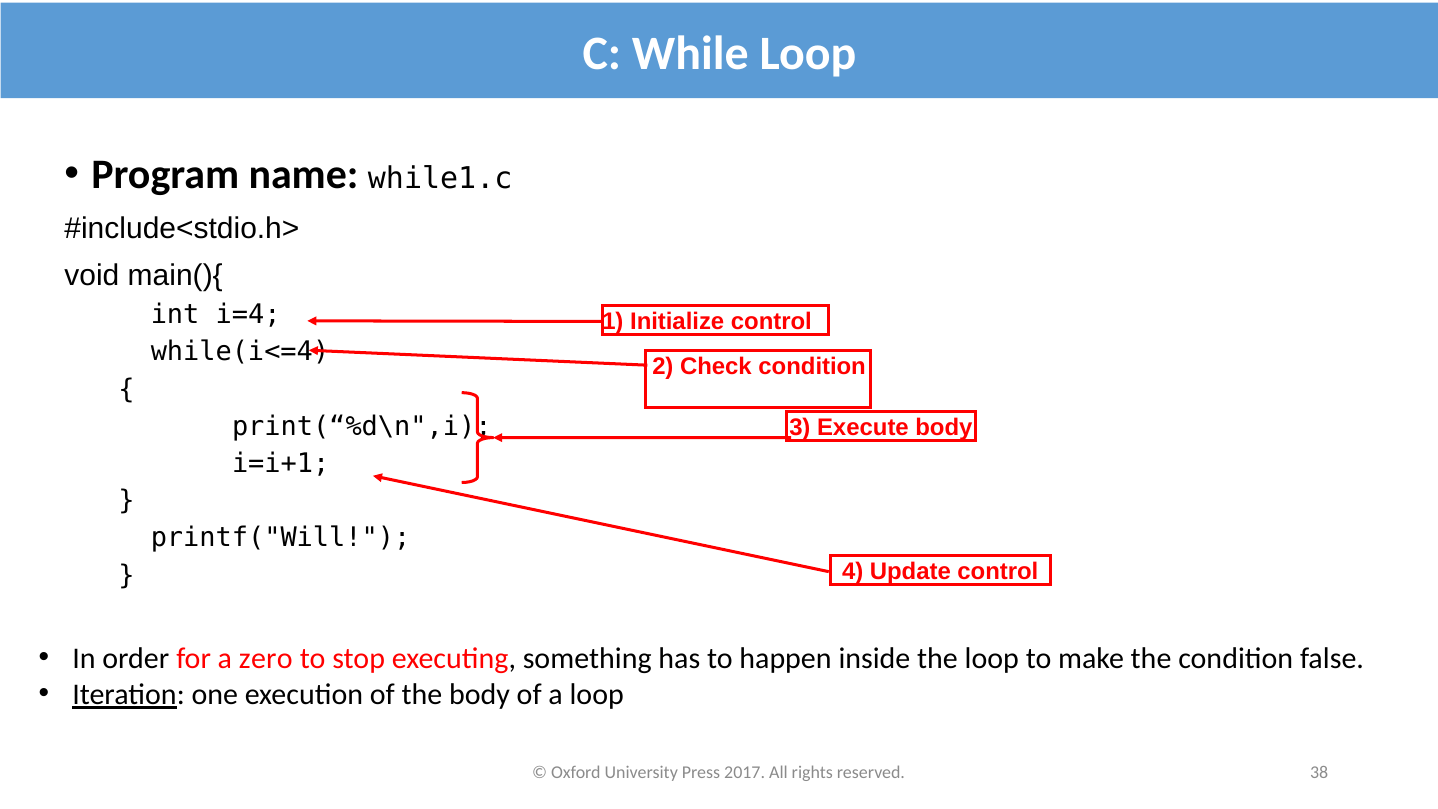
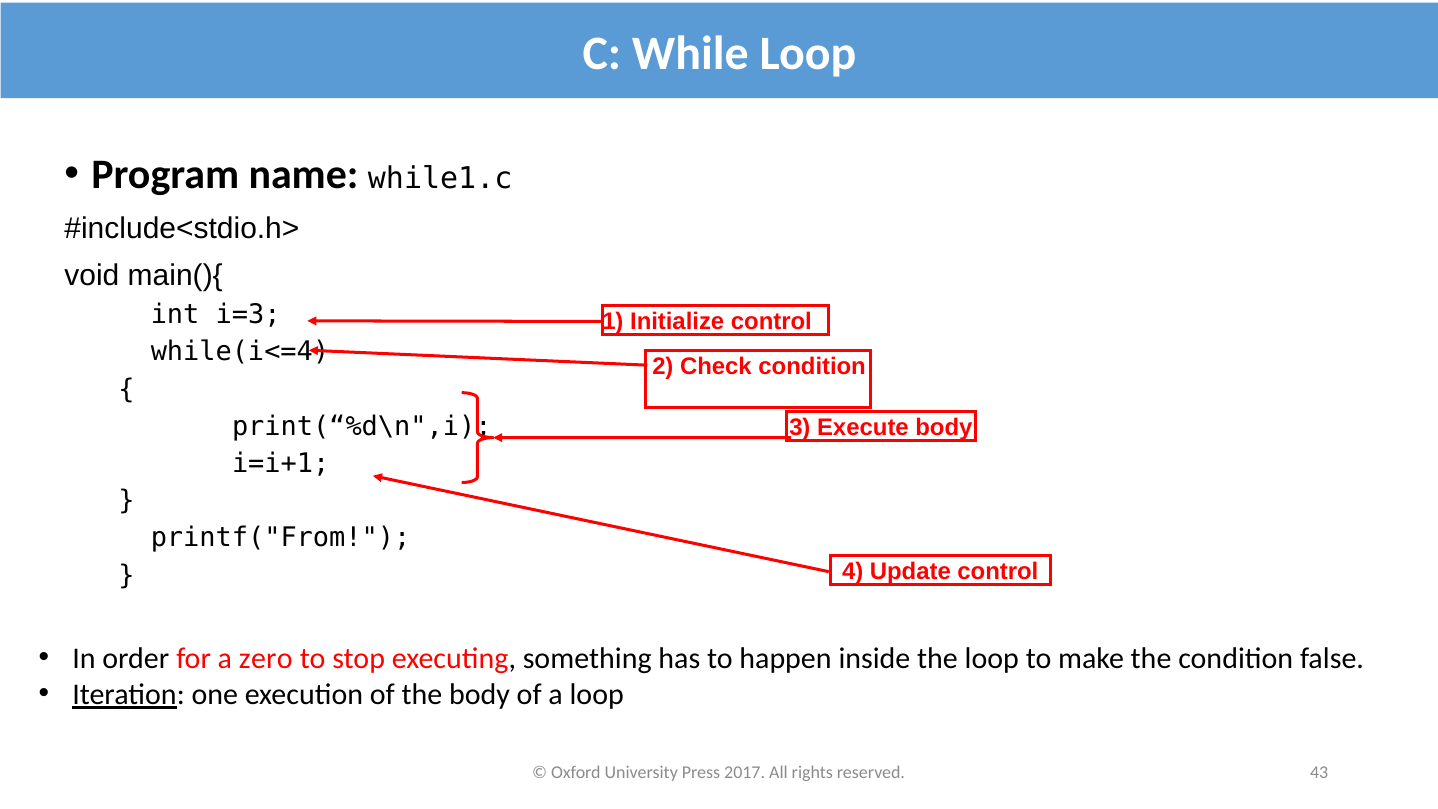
i=4: i=4 -> i=3 (248, 315)
printf("Will: printf("Will -> printf("From (281, 538)
38: 38 -> 43 (1319, 772)
